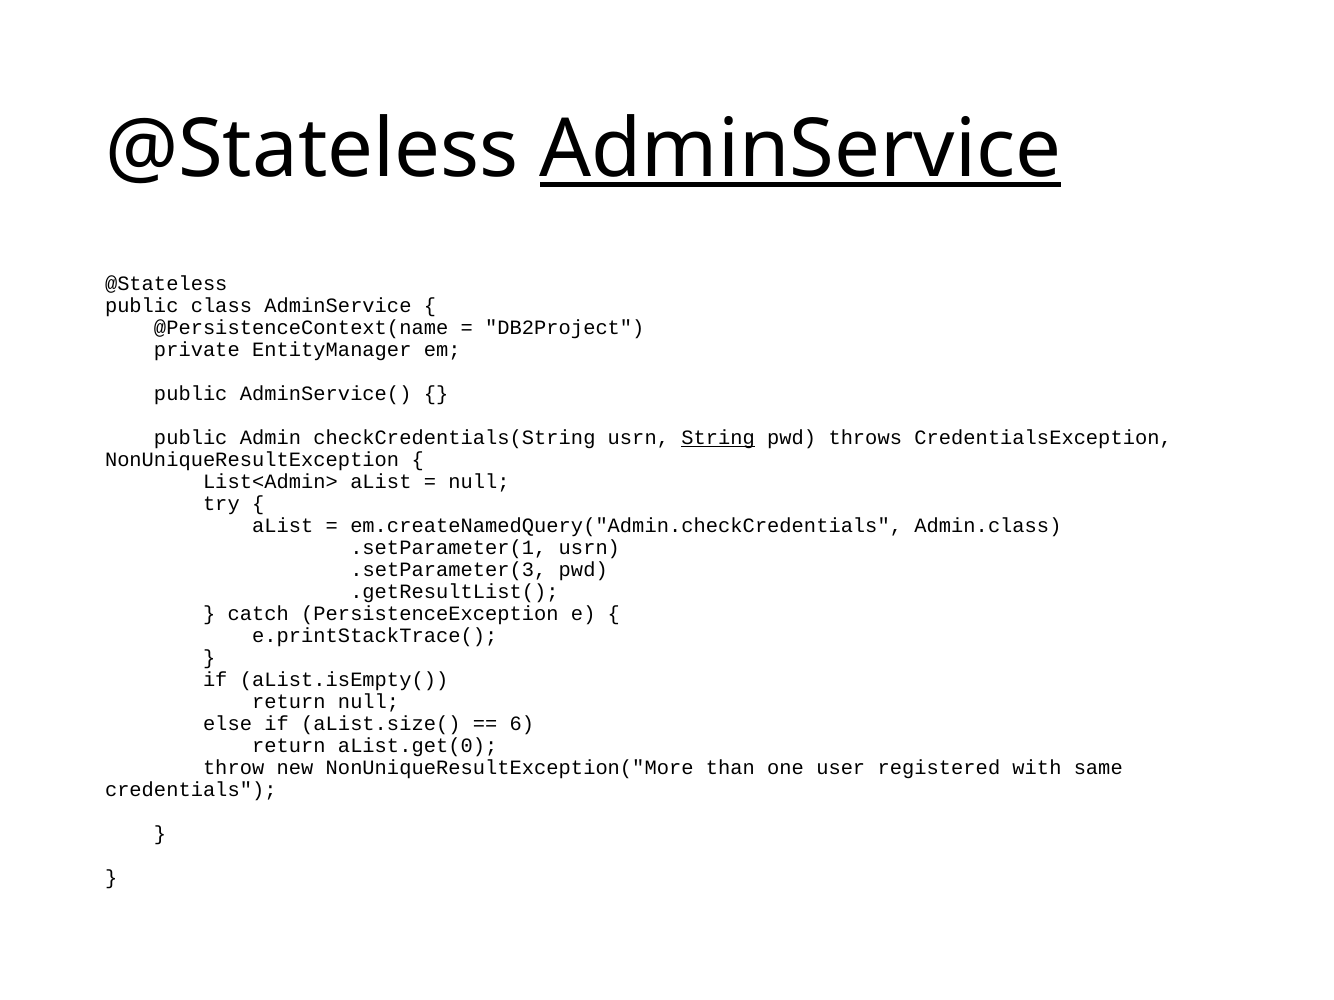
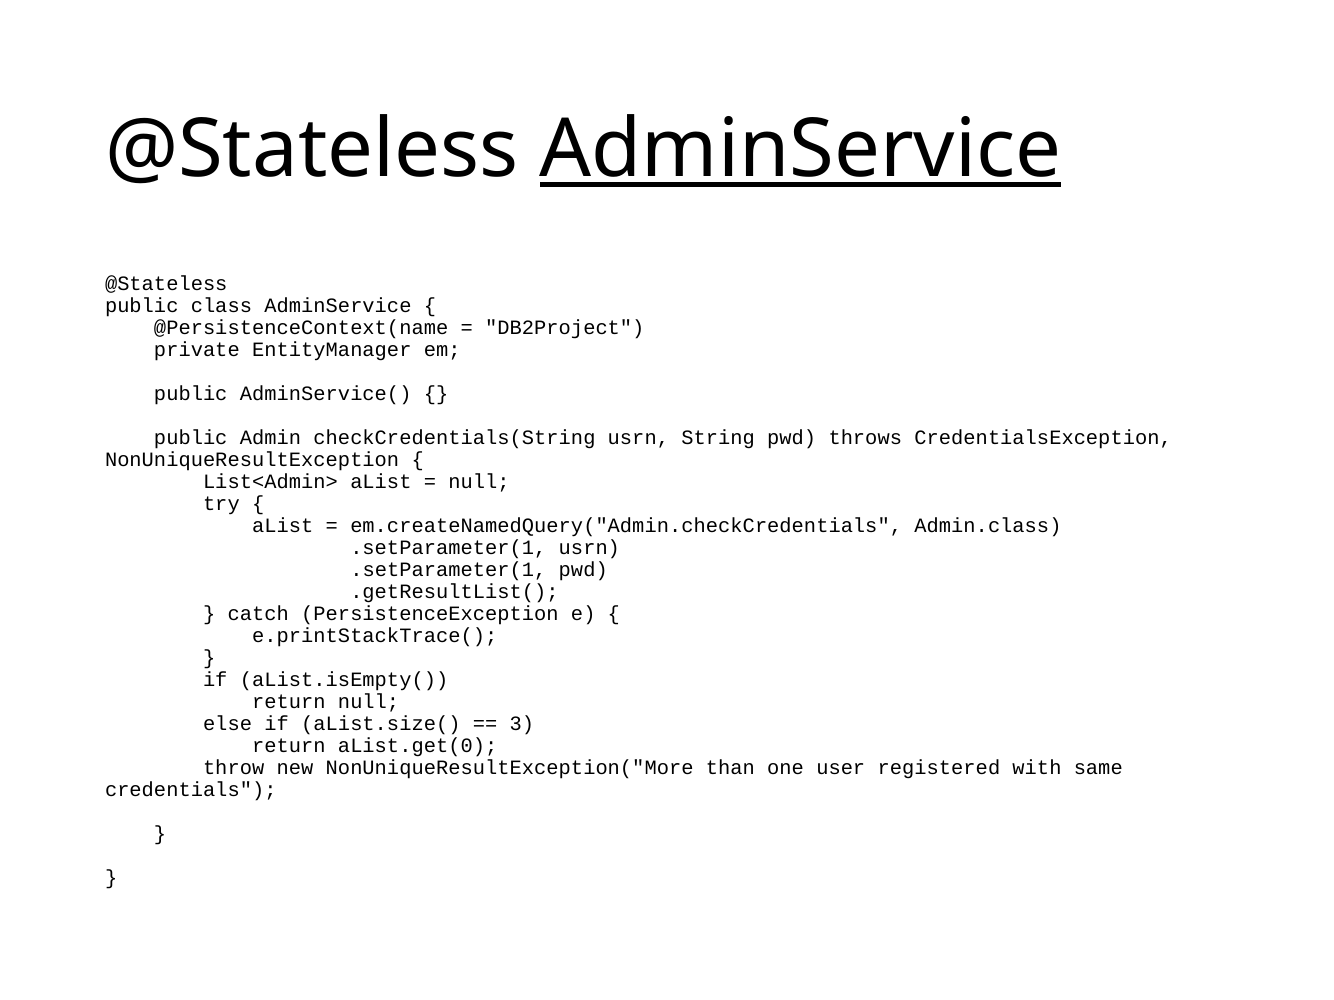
String underline: present -> none (718, 438)
.setParameter(3: .setParameter(3 -> .setParameter(1 (448, 570)
6: 6 -> 3 (522, 724)
